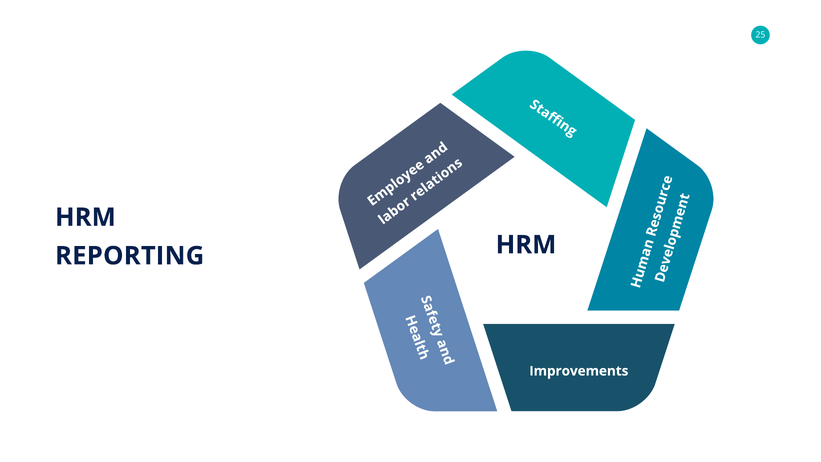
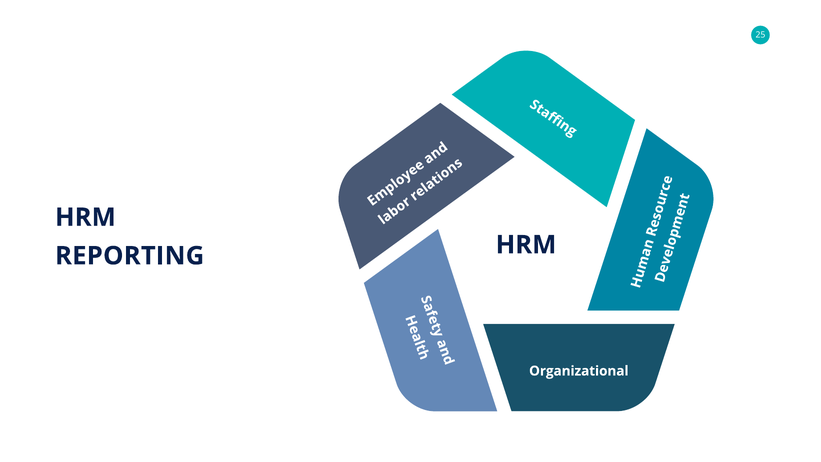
Improvements: Improvements -> Organizational (579, 371)
